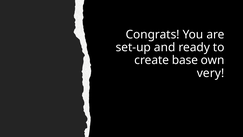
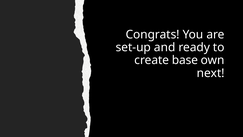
very: very -> next (211, 73)
